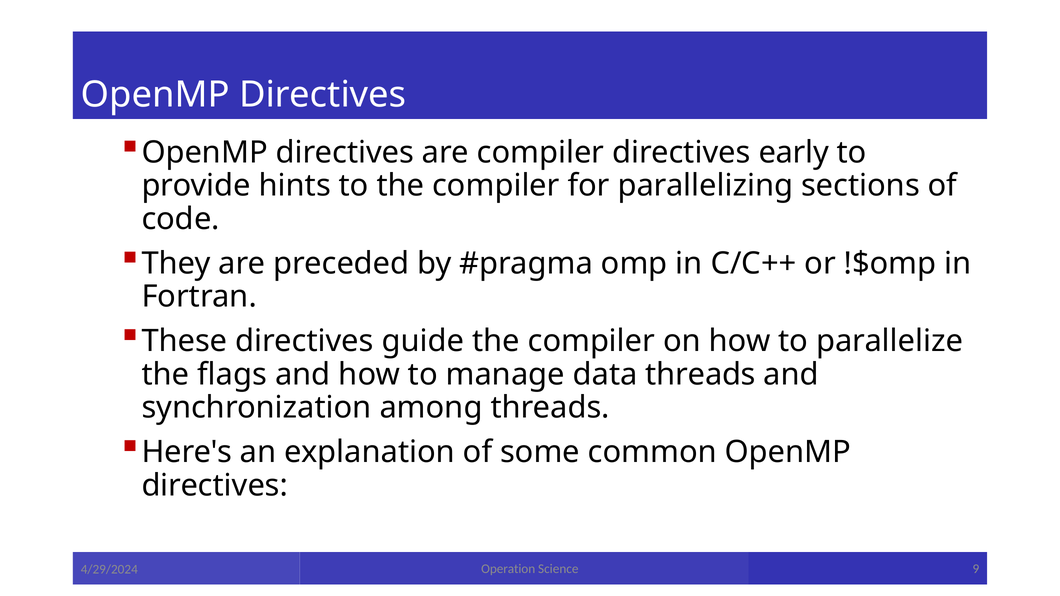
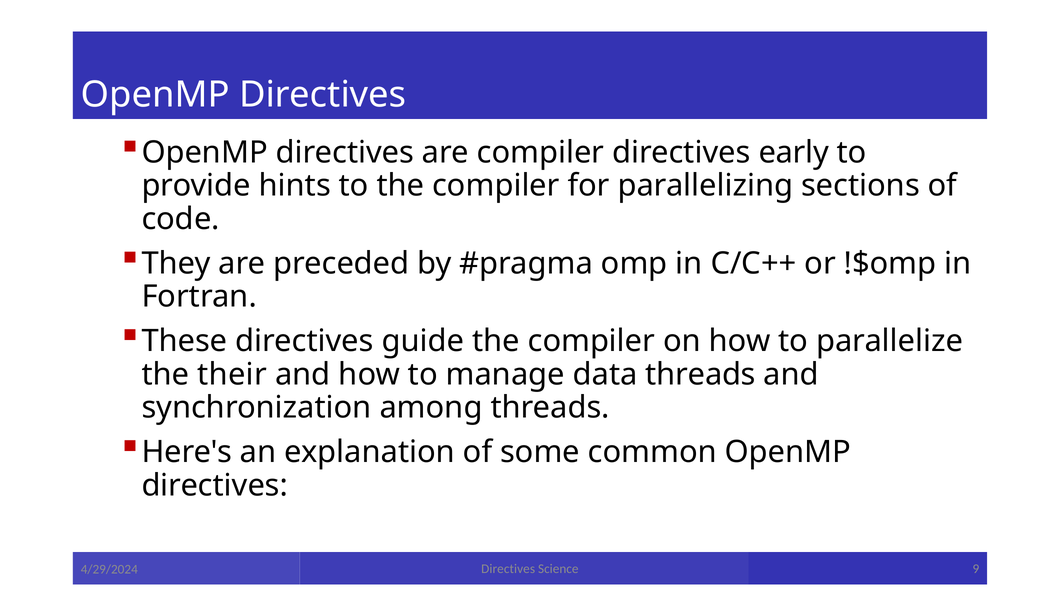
flags: flags -> their (232, 375)
Operation: Operation -> Directives (508, 569)
